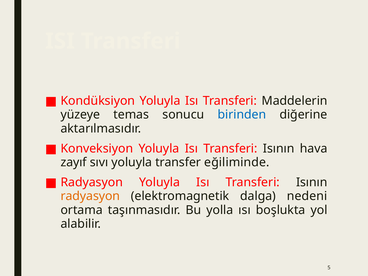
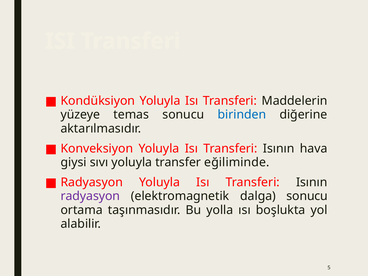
zayıf: zayıf -> giysi (74, 162)
radyasyon colour: orange -> purple (90, 196)
dalga nedeni: nedeni -> sonucu (307, 196)
